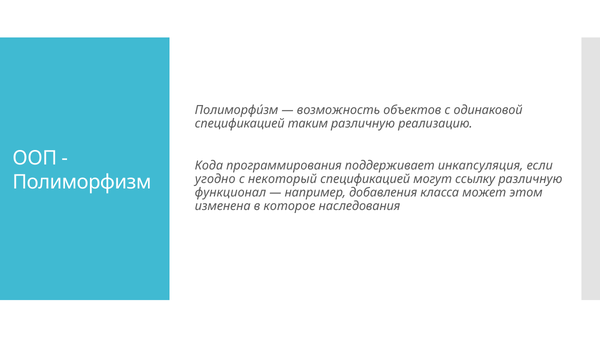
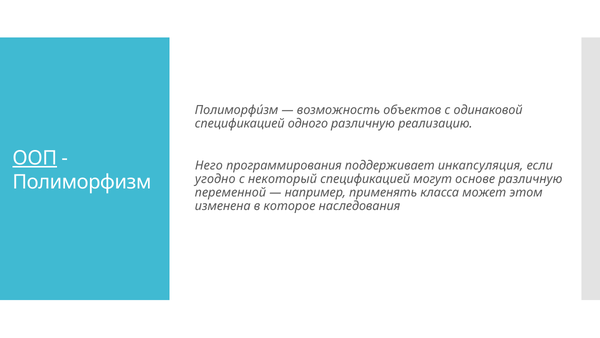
таким: таким -> одного (308, 123)
ООП underline: none -> present (35, 158)
Кода: Кода -> Него (209, 165)
ссылку: ссылку -> основе (475, 179)
функционал: функционал -> переменной (230, 192)
добавления: добавления -> применять (383, 192)
